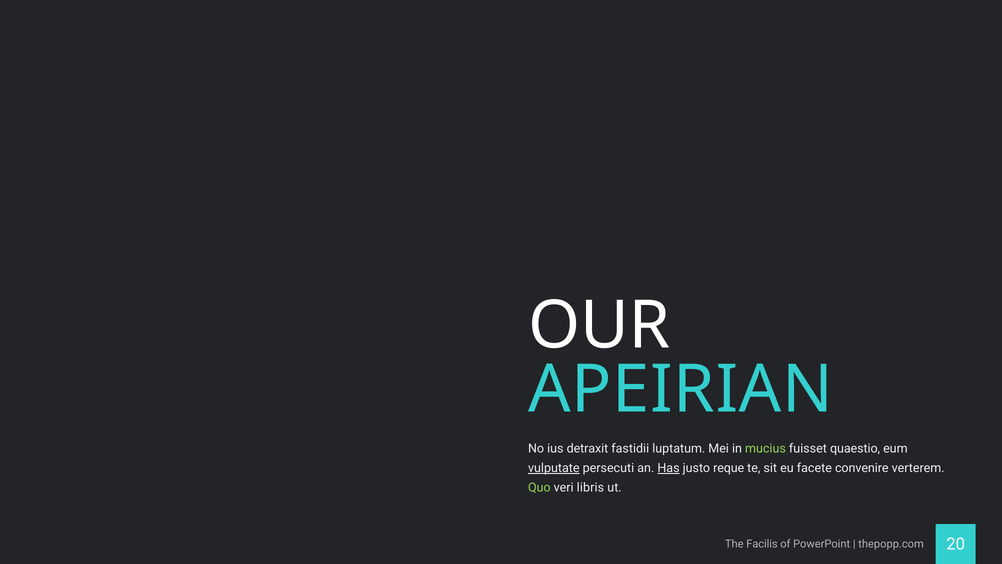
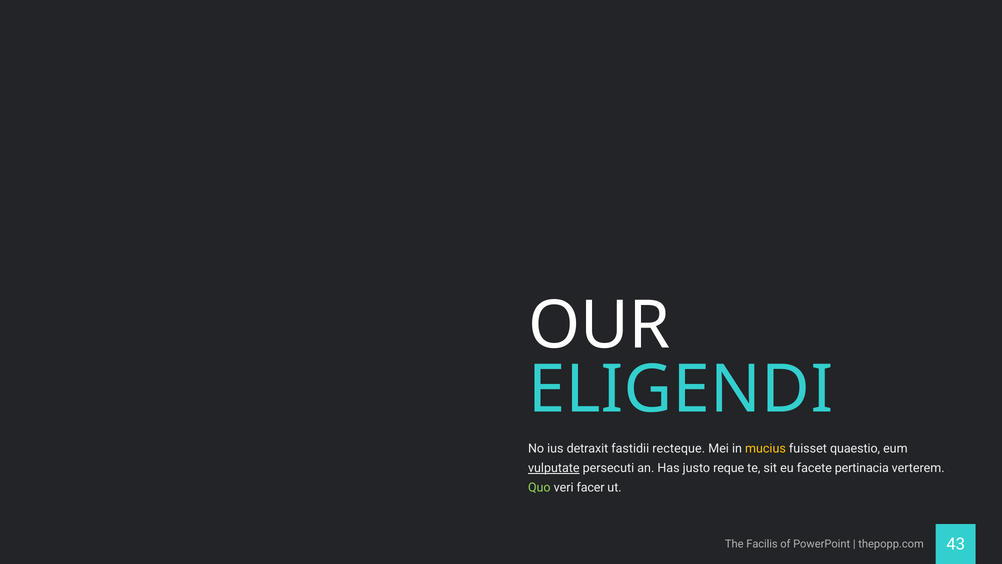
APEIRIAN: APEIRIAN -> ELIGENDI (681, 389)
luptatum: luptatum -> recteque (679, 448)
mucius colour: light green -> yellow (765, 448)
Has underline: present -> none (668, 468)
convenire: convenire -> pertinacia (862, 468)
libris: libris -> facer (591, 487)
20: 20 -> 43 (956, 544)
